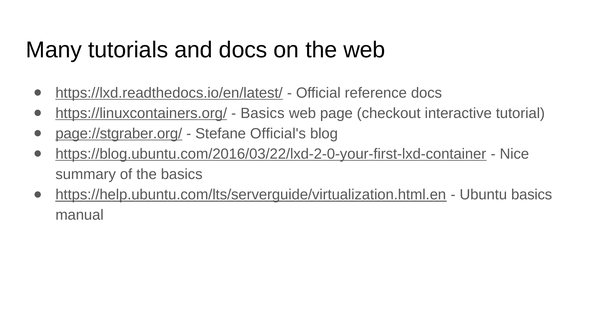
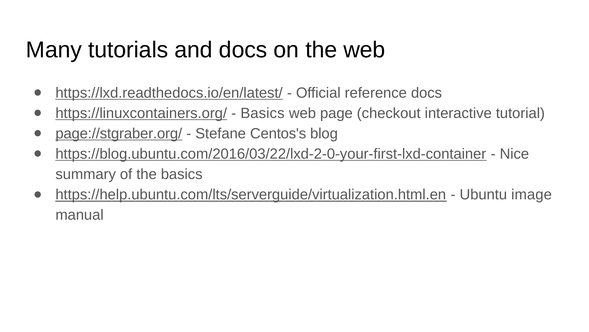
Official's: Official's -> Centos's (278, 133)
Ubuntu basics: basics -> image (532, 194)
